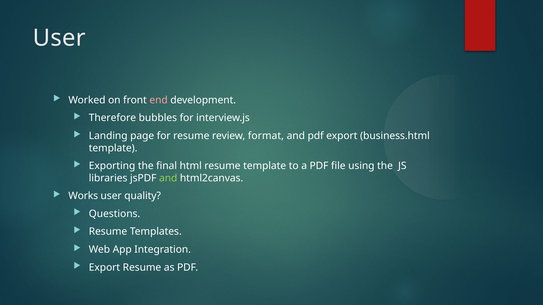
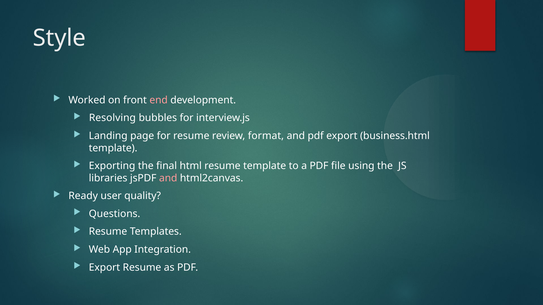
User: User -> Style (59, 38)
Therefore: Therefore -> Resolving (112, 118)
and colour: light green -> pink (168, 178)
Works: Works -> Ready (83, 196)
